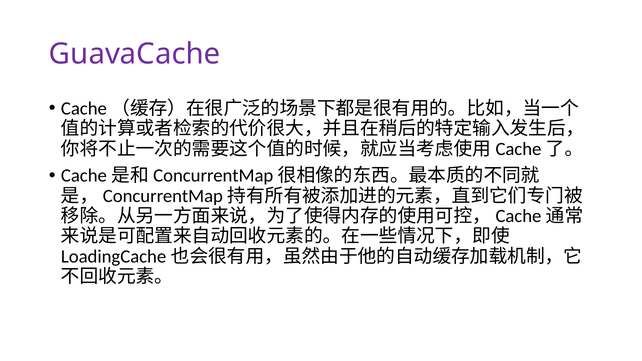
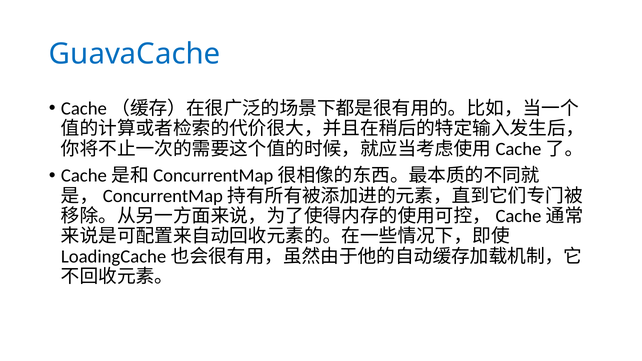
GuavaCache colour: purple -> blue (135, 54)
